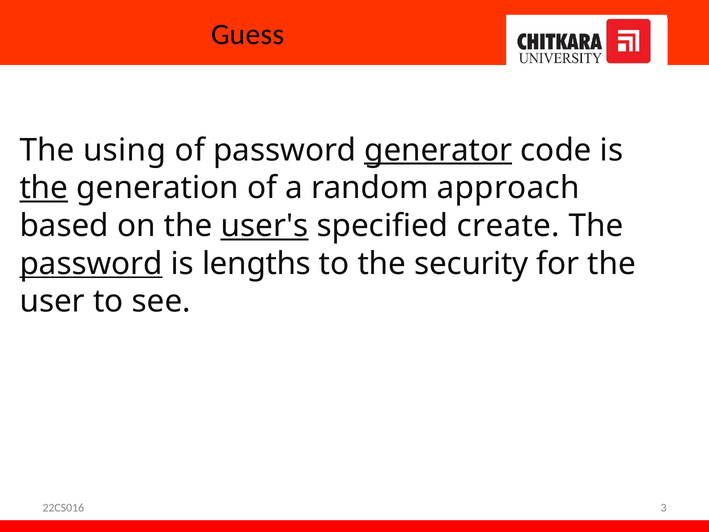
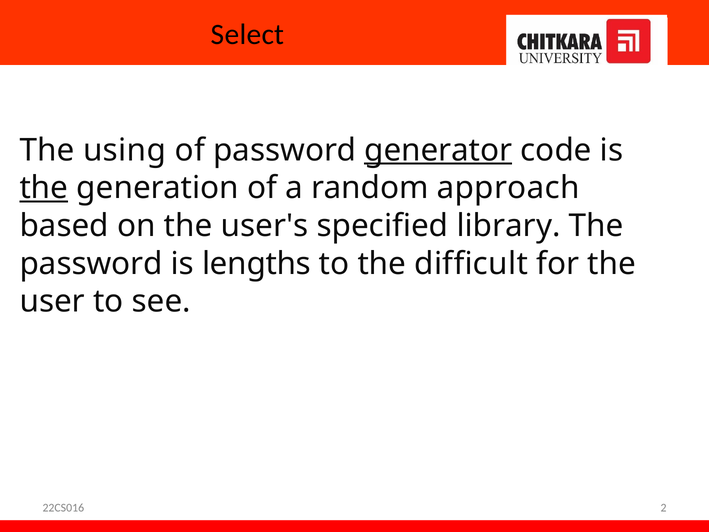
Guess: Guess -> Select (248, 35)
user's underline: present -> none (265, 226)
create: create -> library (509, 226)
password underline: present -> none (91, 264)
security: security -> difficult (471, 264)
3: 3 -> 2 (664, 508)
